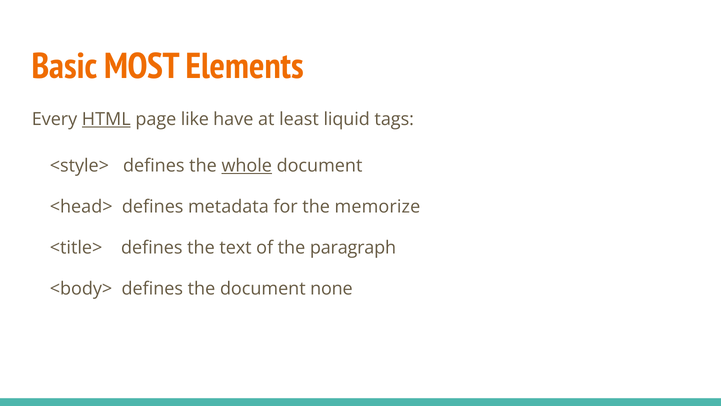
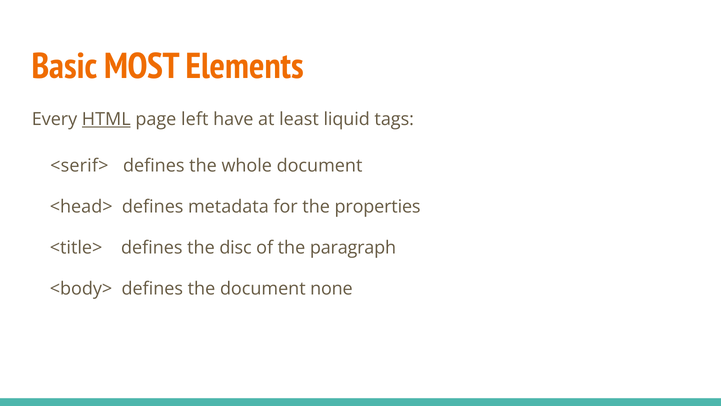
like: like -> left (195, 119)
<style>: <style> -> <serif> (79, 166)
whole underline: present -> none (247, 166)
memorize: memorize -> properties (378, 207)
text: text -> disc (236, 247)
